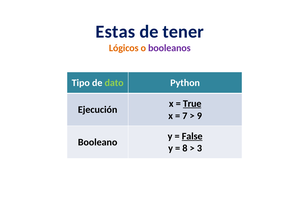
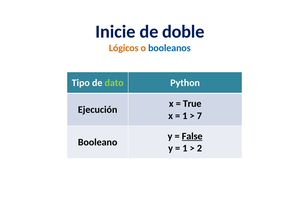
Estas: Estas -> Inicie (115, 32)
tener: tener -> doble (183, 32)
booleanos colour: purple -> blue (169, 48)
True underline: present -> none (192, 104)
7: 7 -> 1 (185, 116)
9: 9 -> 7 (199, 116)
8: 8 -> 1 (185, 148)
3: 3 -> 2 (199, 148)
